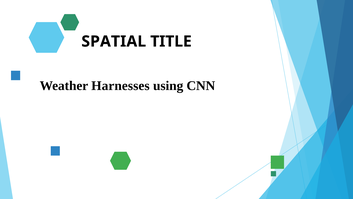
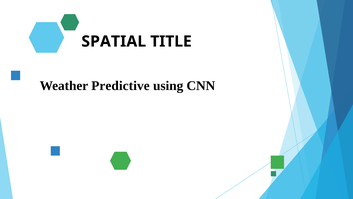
Harnesses: Harnesses -> Predictive (120, 86)
